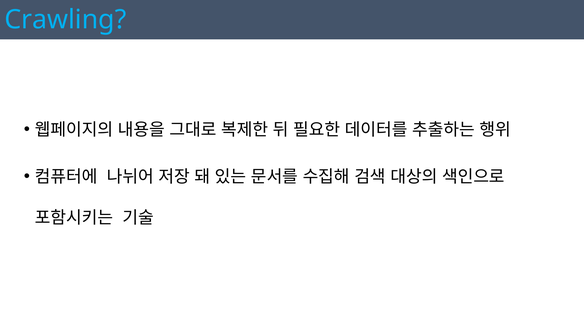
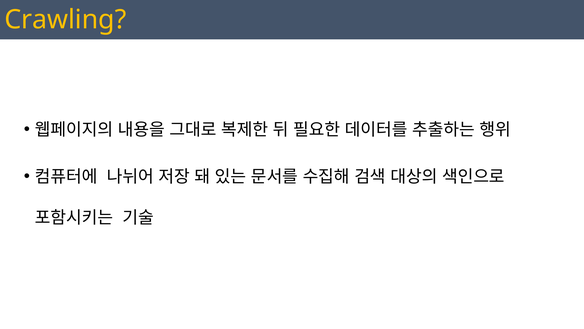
Crawling colour: light blue -> yellow (65, 19)
